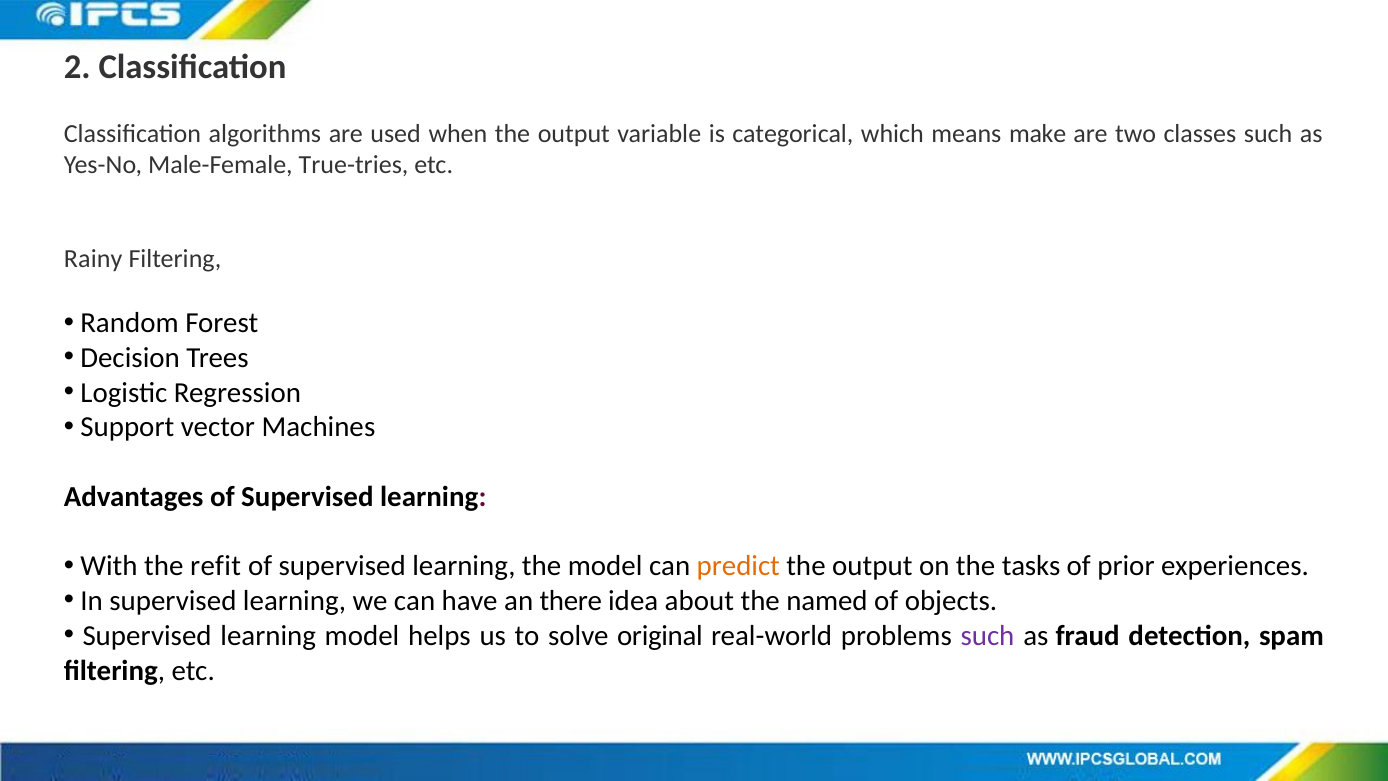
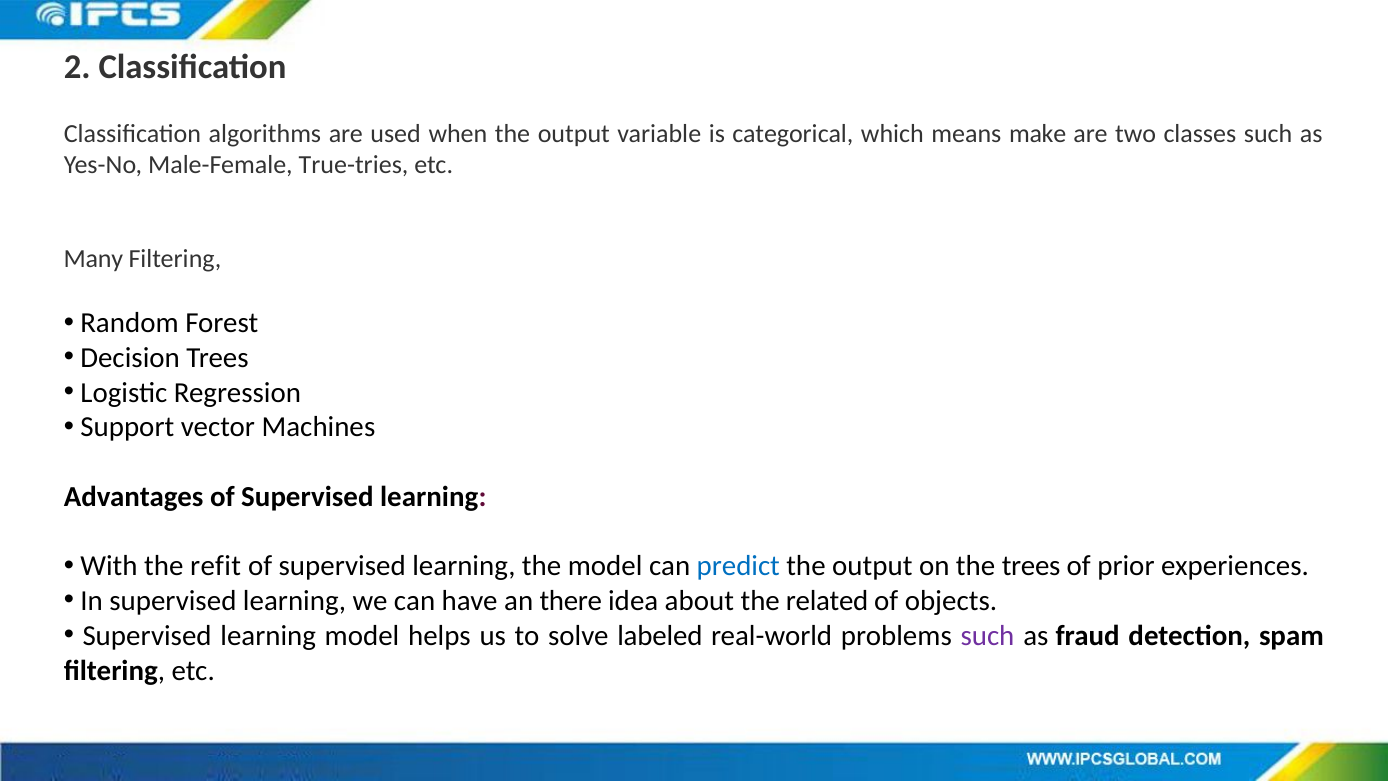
Rainy: Rainy -> Many (93, 259)
predict colour: orange -> blue (738, 566)
the tasks: tasks -> trees (1031, 566)
named: named -> related (827, 601)
original: original -> labeled (660, 636)
